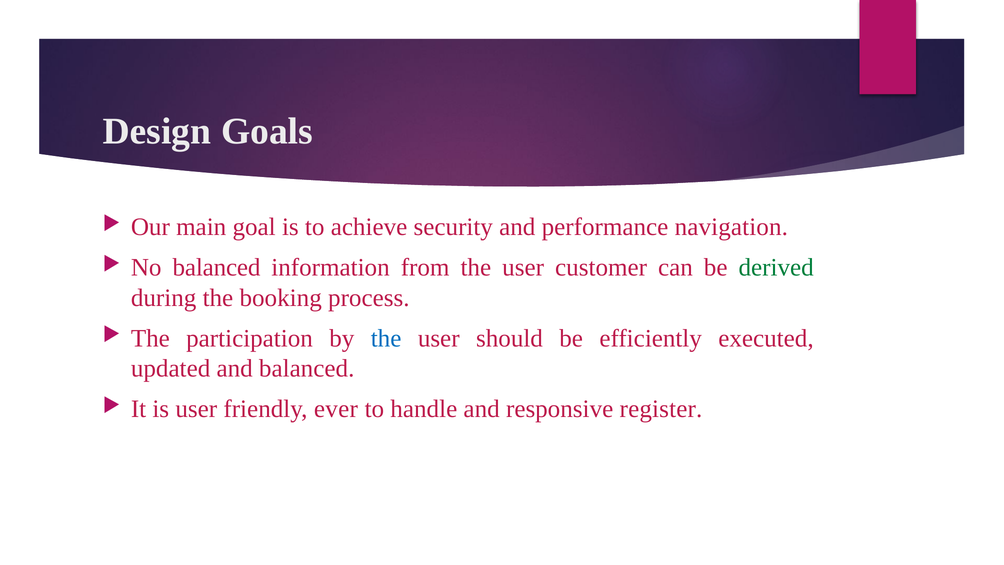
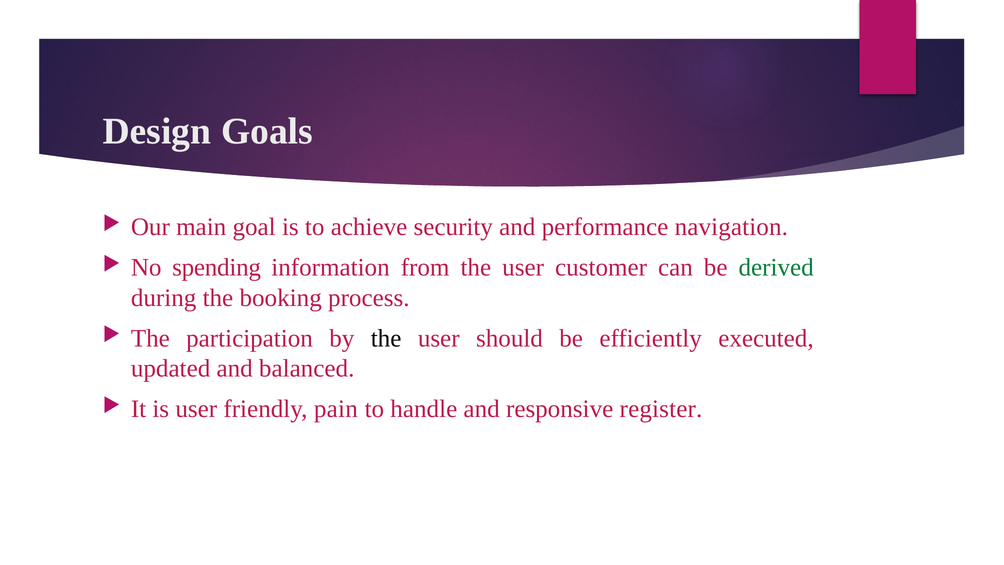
No balanced: balanced -> spending (217, 267)
the colour: blue -> black (386, 338)
ever: ever -> pain (336, 409)
